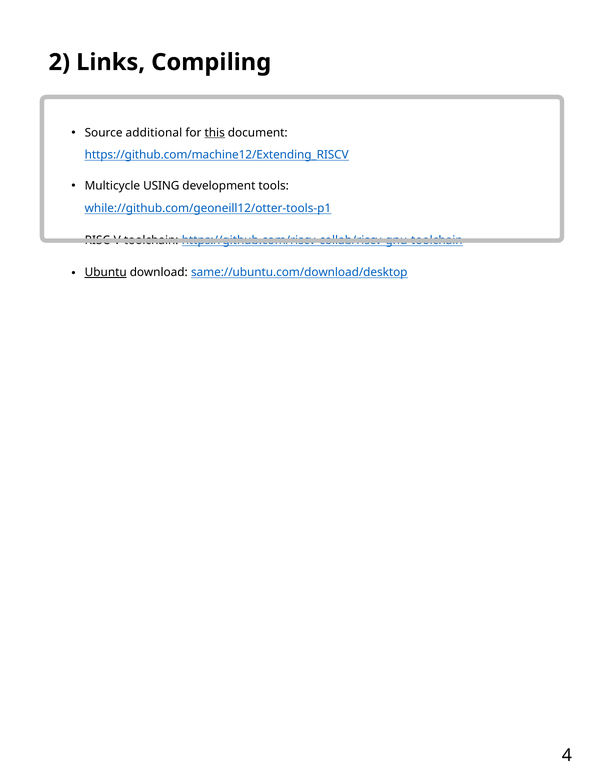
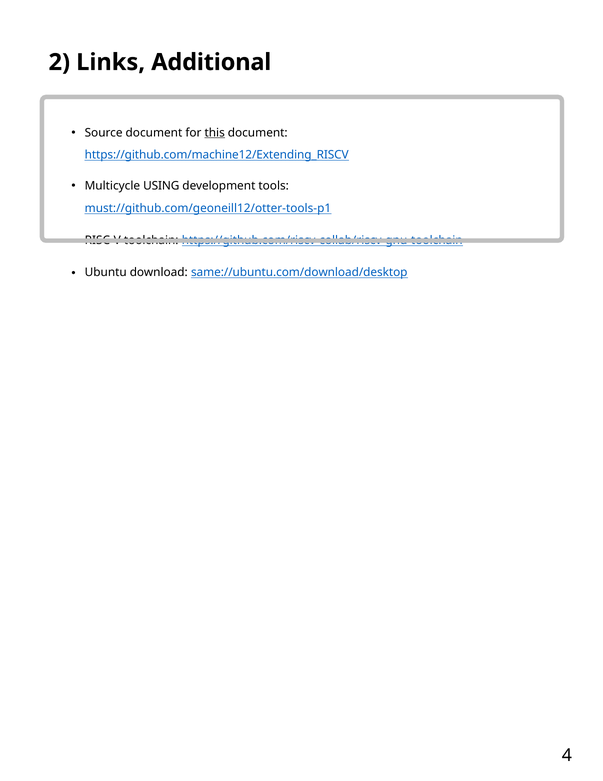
Compiling: Compiling -> Additional (211, 62)
Source additional: additional -> document (154, 133)
while://github.com/geoneill12/otter-tools-p1: while://github.com/geoneill12/otter-tools-p1 -> must://github.com/geoneill12/otter-tools-p1 (208, 208)
Ubuntu underline: present -> none (106, 272)
